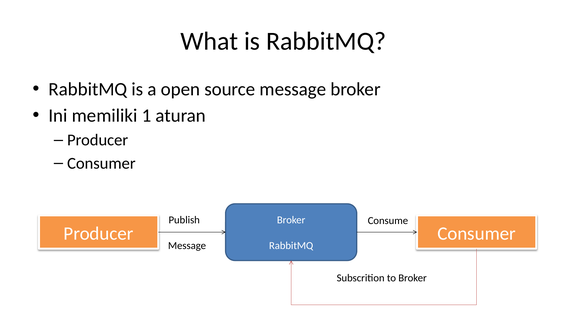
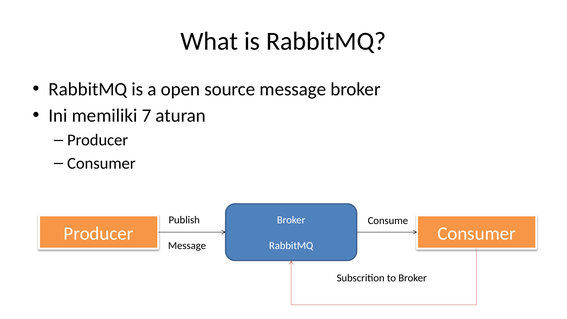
1: 1 -> 7 (146, 116)
